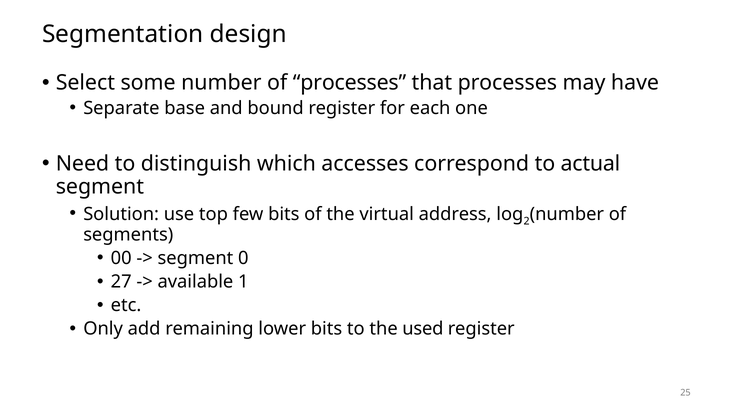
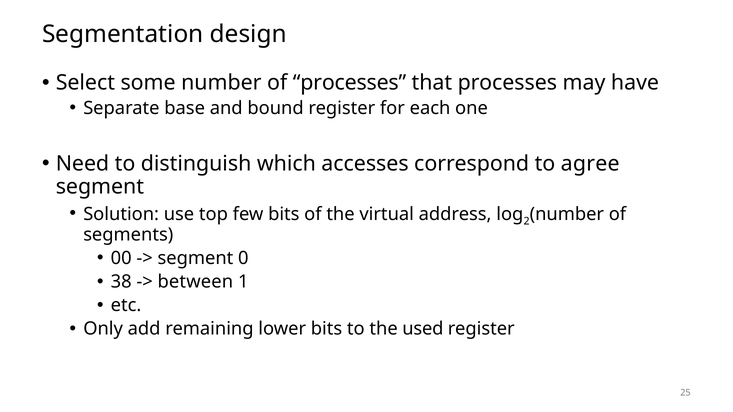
actual: actual -> agree (590, 164)
27: 27 -> 38 (121, 282)
available: available -> between (195, 282)
